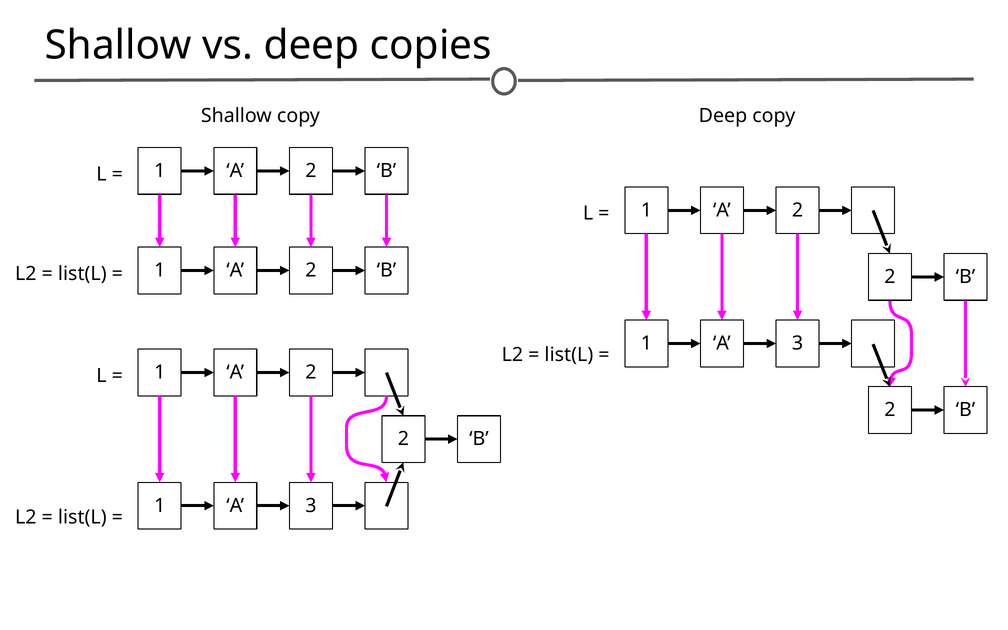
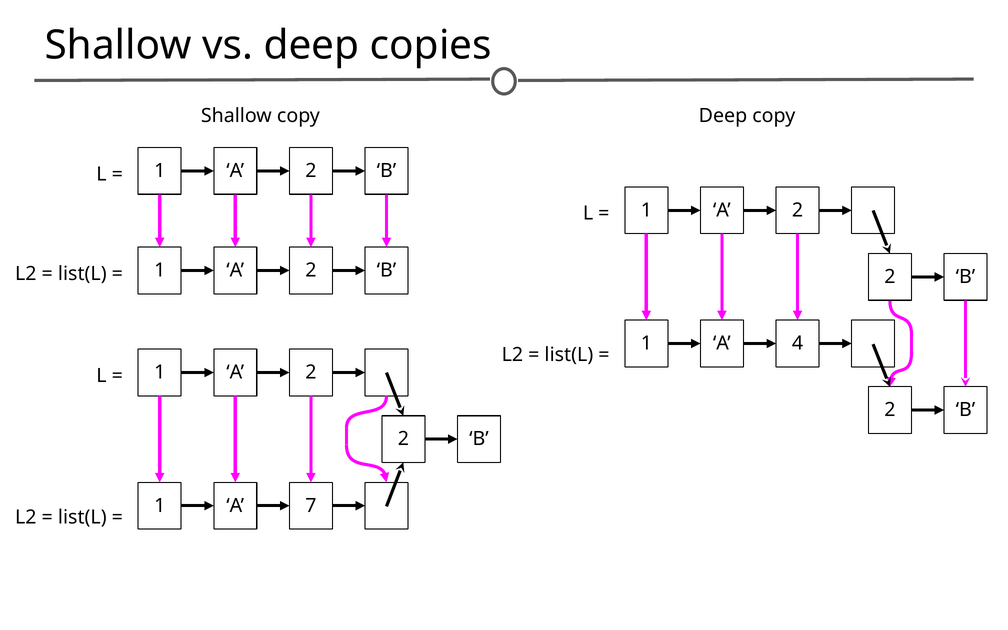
3: 3 -> 4 (798, 343)
3: 3 -> 7 (311, 506)
